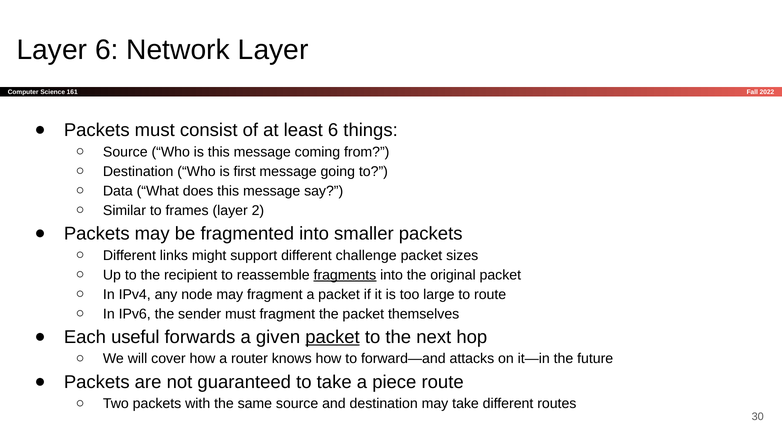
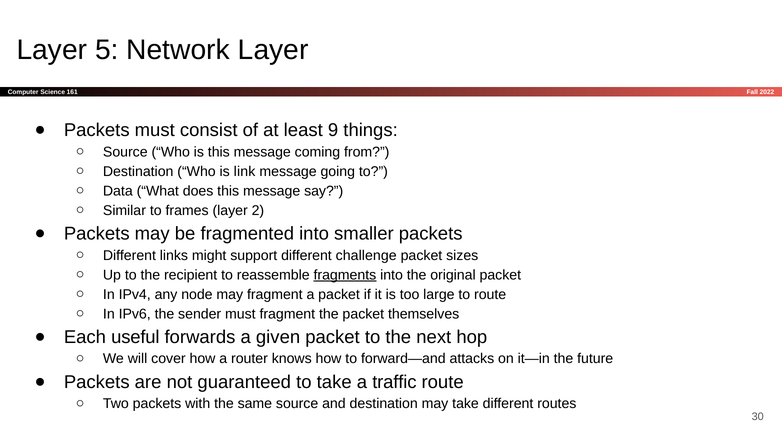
Layer 6: 6 -> 5 (107, 50)
least 6: 6 -> 9 (333, 130)
first: first -> link (245, 171)
packet underline: present -> none (332, 337)
piece: piece -> traffic (394, 382)
